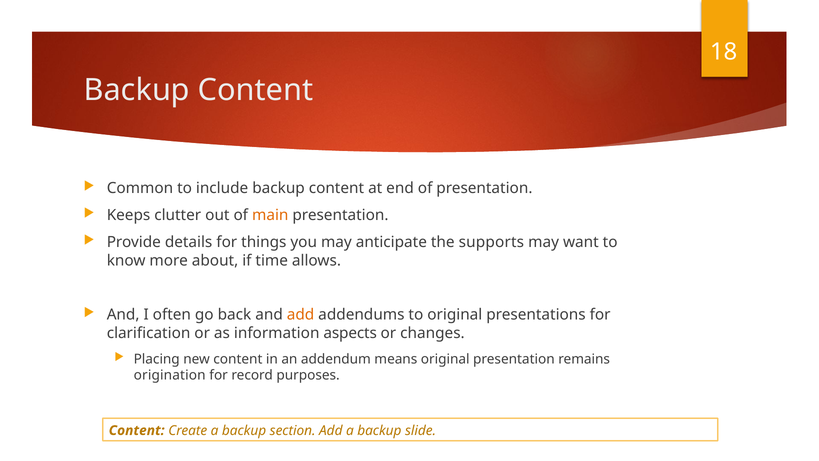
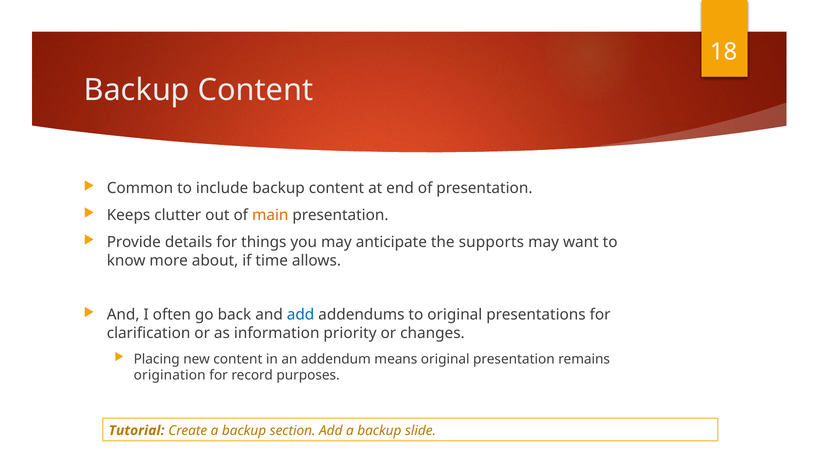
add colour: orange -> blue (301, 315)
aspects: aspects -> priority (350, 333)
Content: Content -> Tutorial (137, 430)
